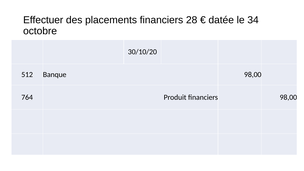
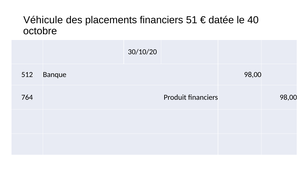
Effectuer: Effectuer -> Véhicule (43, 20)
28: 28 -> 51 (192, 20)
34: 34 -> 40 (253, 20)
